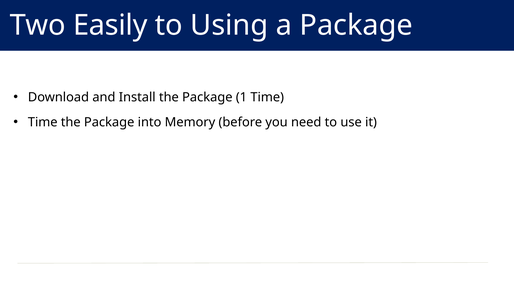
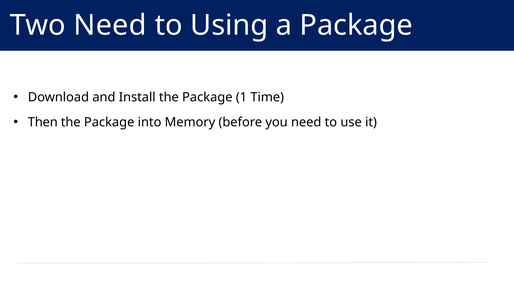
Two Easily: Easily -> Need (110, 25)
Time: Time -> Then (43, 122)
